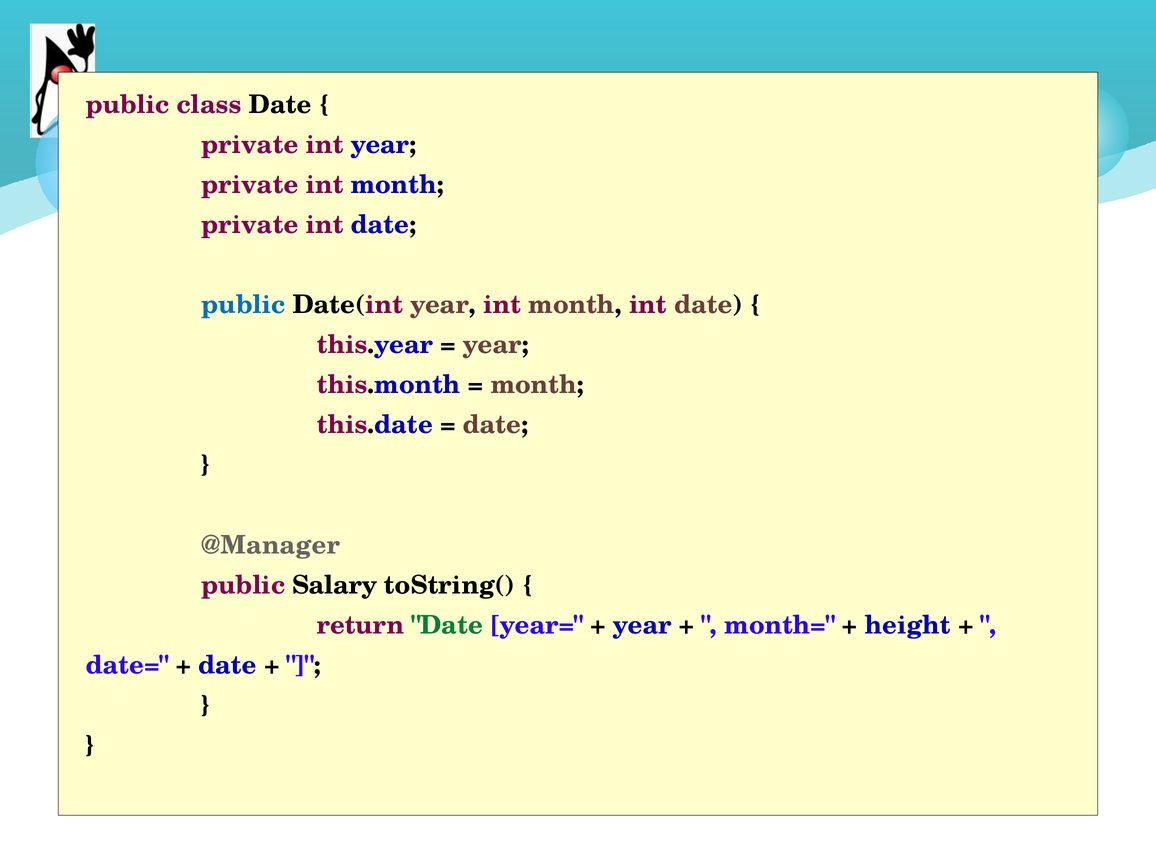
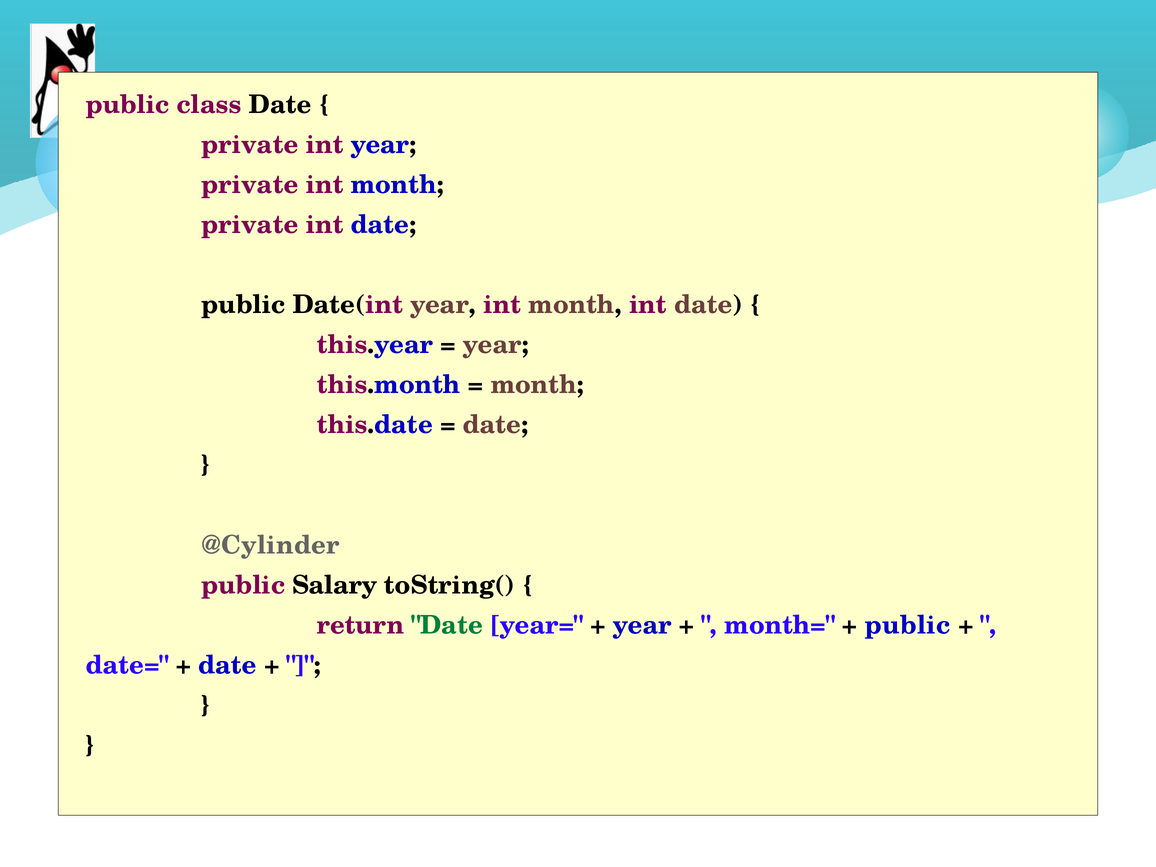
public colour: blue -> black (243, 305)
@Manager: @Manager -> @Cylinder (271, 545)
height: height -> public (908, 625)
